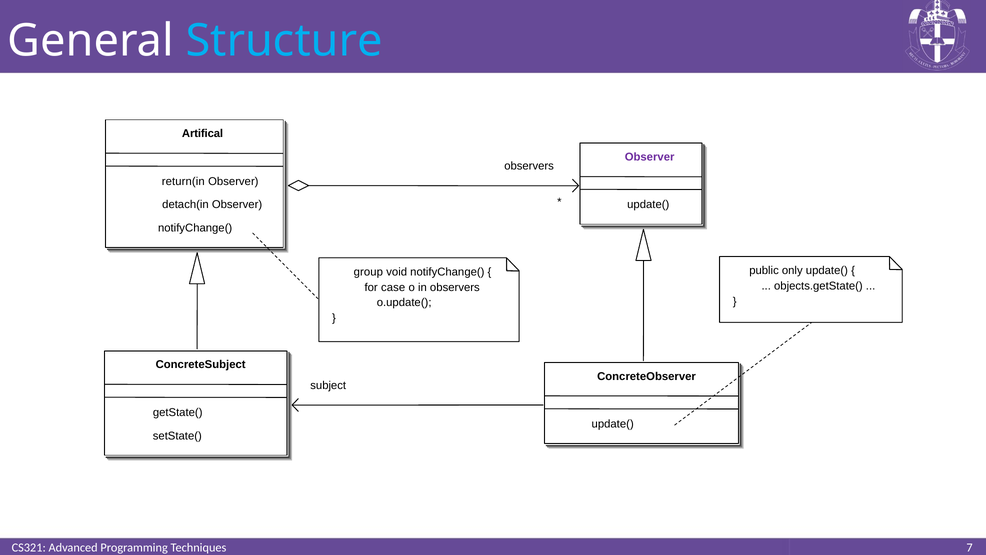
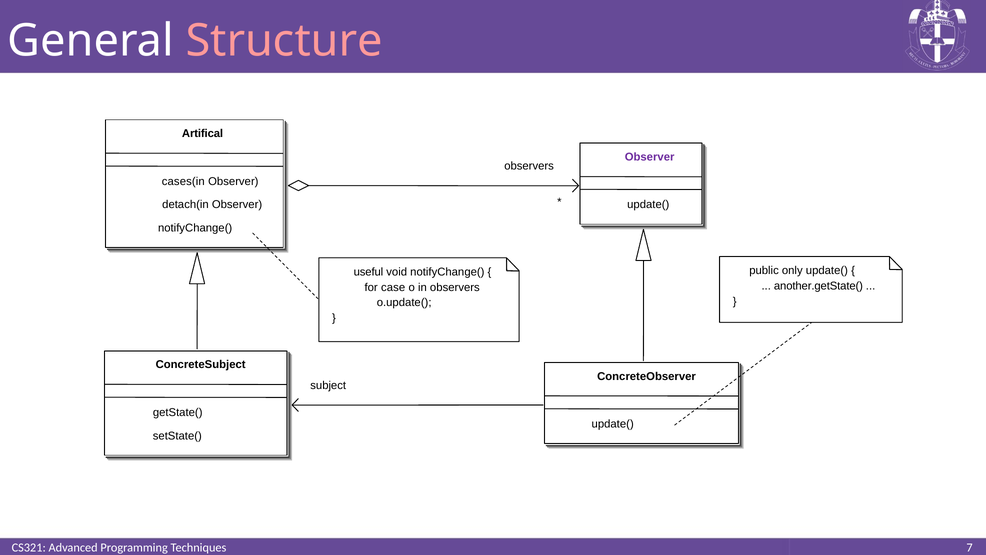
Structure colour: light blue -> pink (284, 41)
return(in: return(in -> cases(in (183, 181)
group: group -> useful (368, 272)
objects.getState(: objects.getState( -> another.getState( (818, 286)
